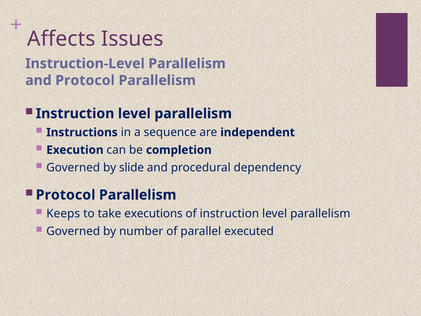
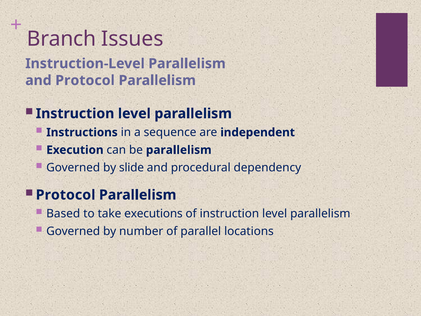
Affects: Affects -> Branch (62, 39)
be completion: completion -> parallelism (179, 150)
Keeps: Keeps -> Based (63, 214)
executed: executed -> locations (249, 231)
